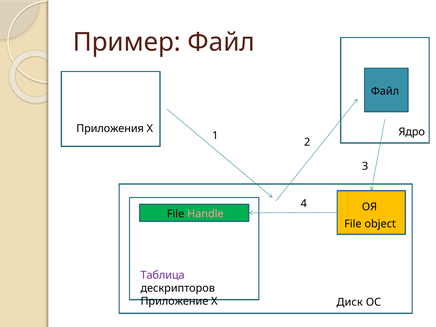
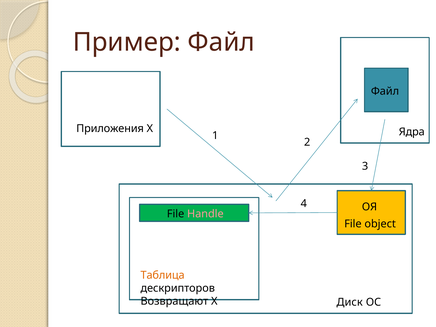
Ядро: Ядро -> Ядра (412, 132)
Таблица colour: purple -> orange (163, 275)
Приложение: Приложение -> Возвращают (174, 301)
